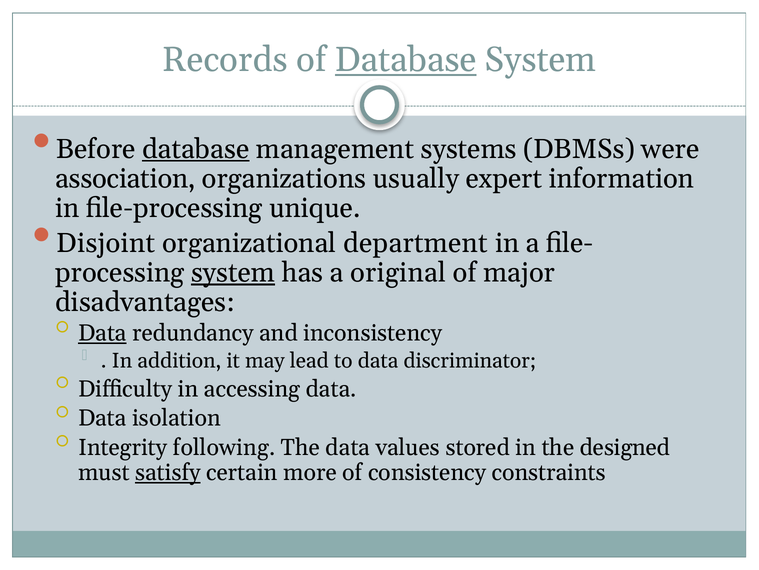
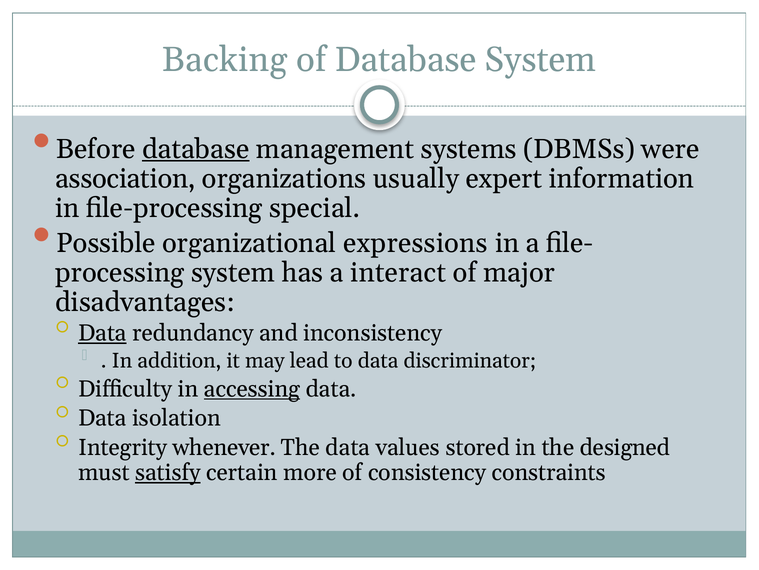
Records: Records -> Backing (225, 60)
Database underline: present -> none (406, 60)
unique: unique -> special (315, 208)
Disjoint: Disjoint -> Possible (106, 243)
department: department -> expressions (415, 243)
system underline: present -> none (233, 272)
original: original -> interact (398, 272)
accessing underline: none -> present (252, 389)
following: following -> whenever (224, 447)
